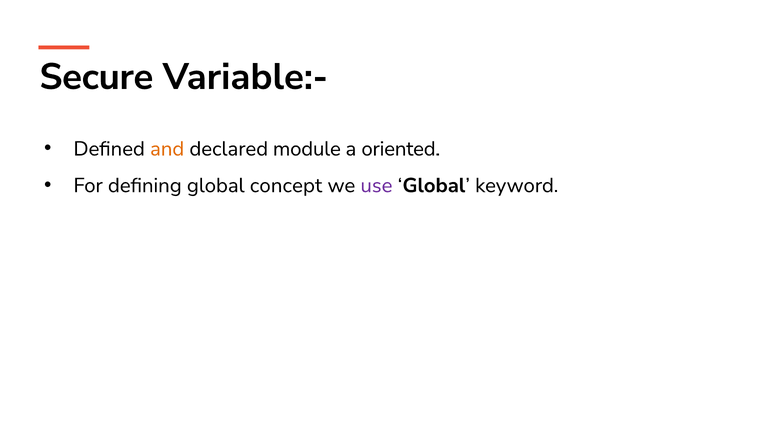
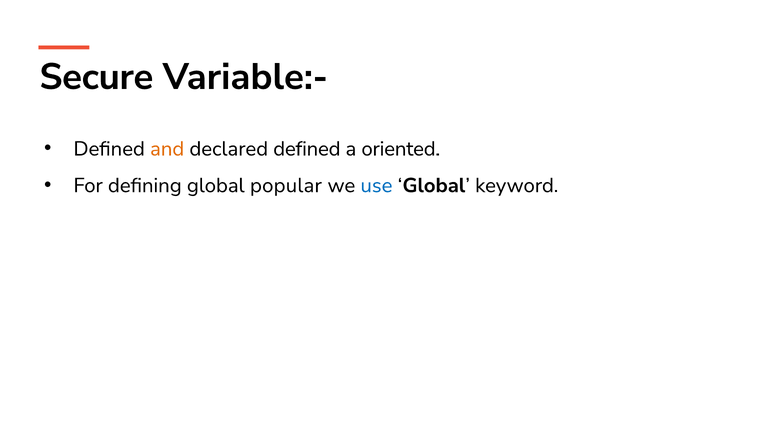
declared module: module -> defined (307, 149)
concept: concept -> popular (286, 185)
use colour: purple -> blue (376, 185)
